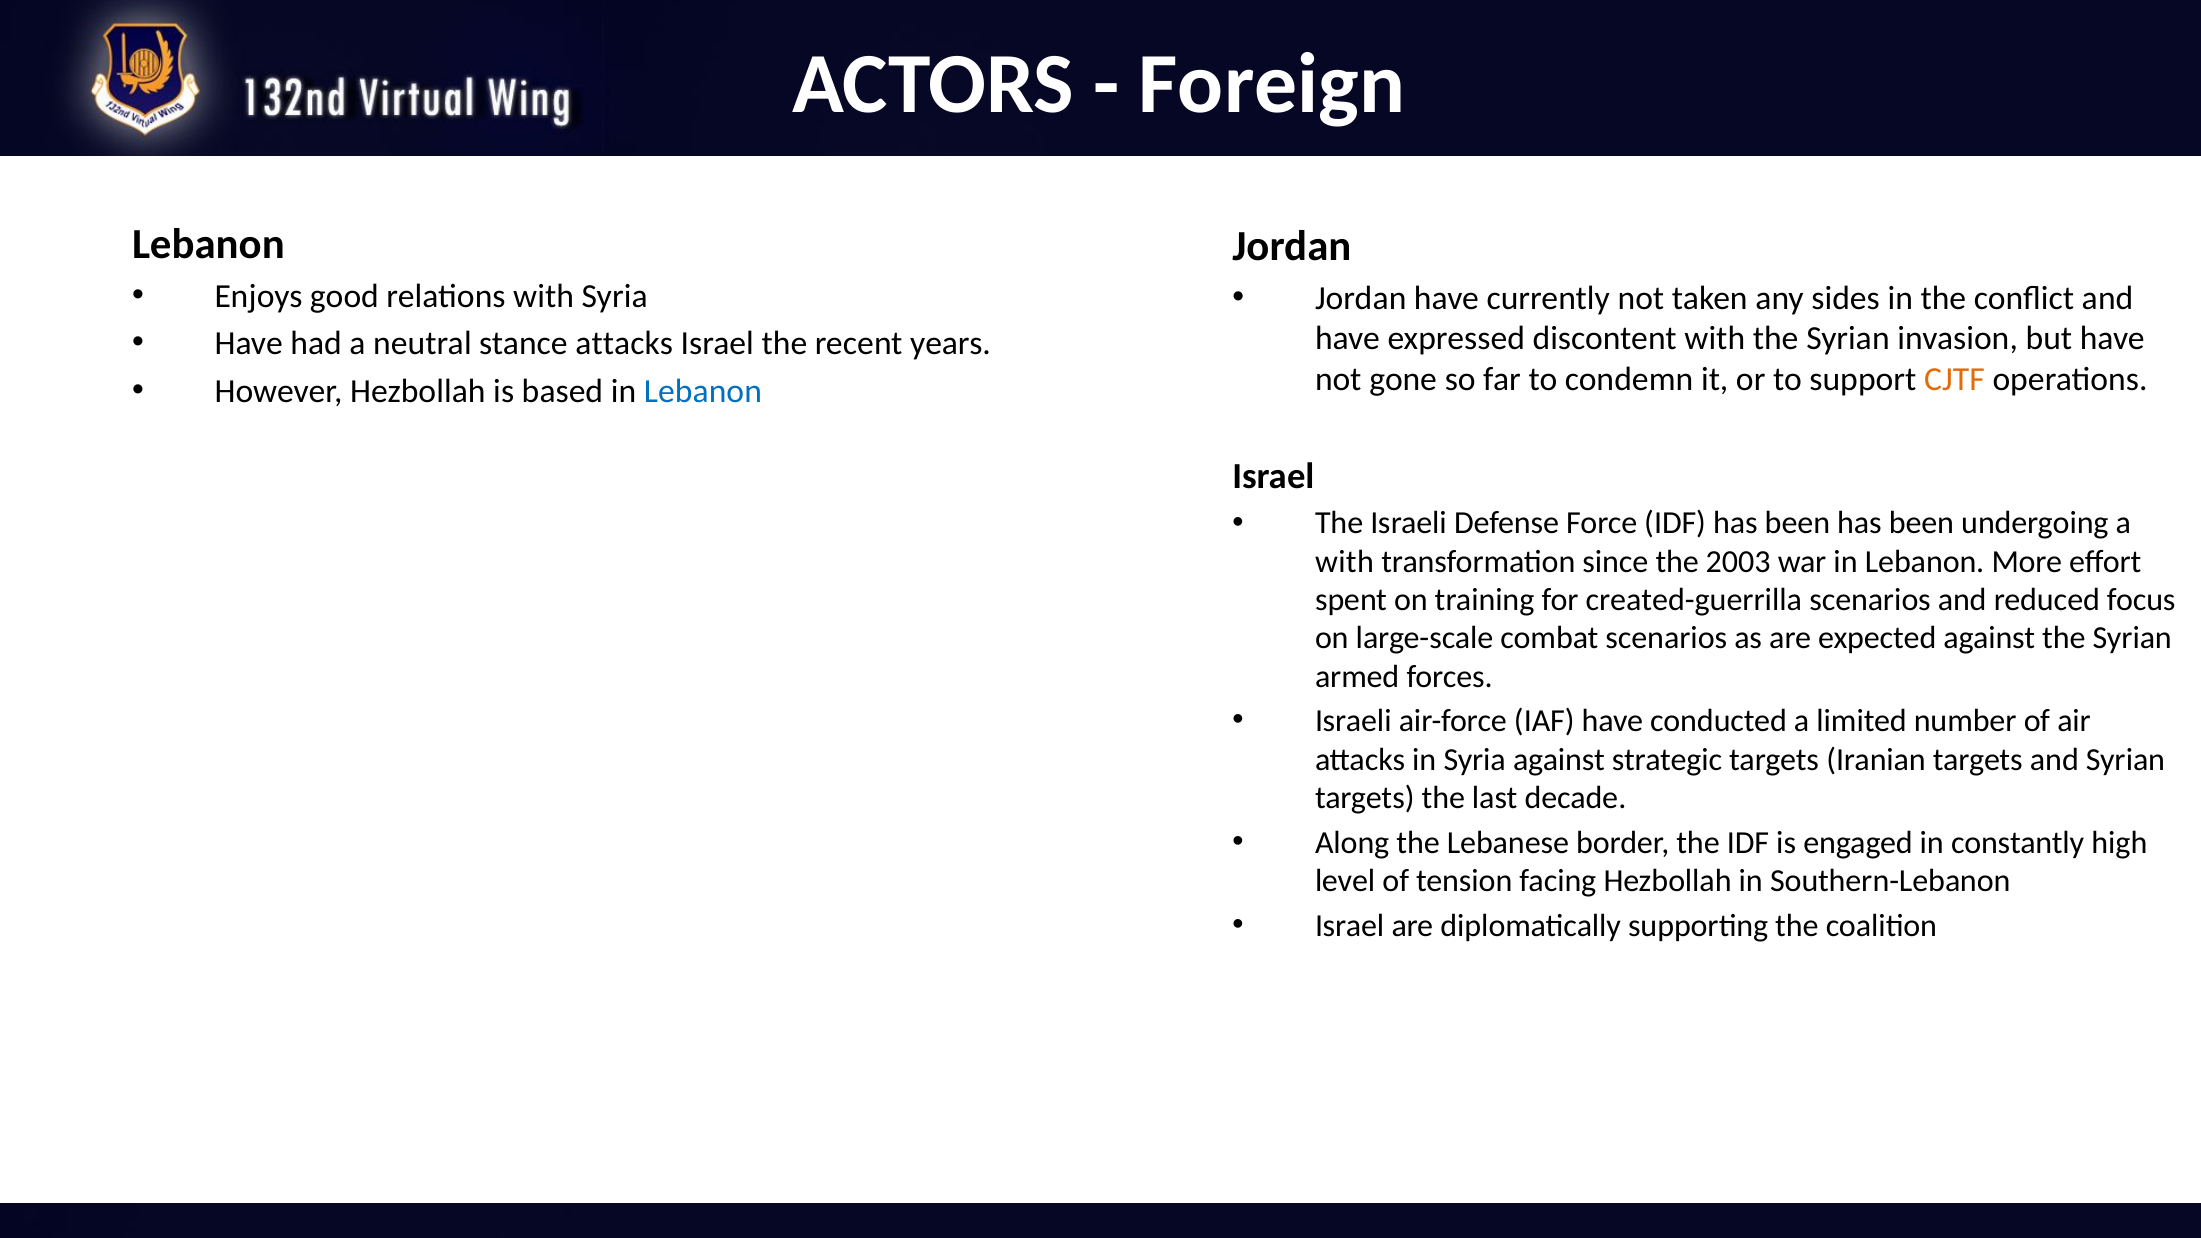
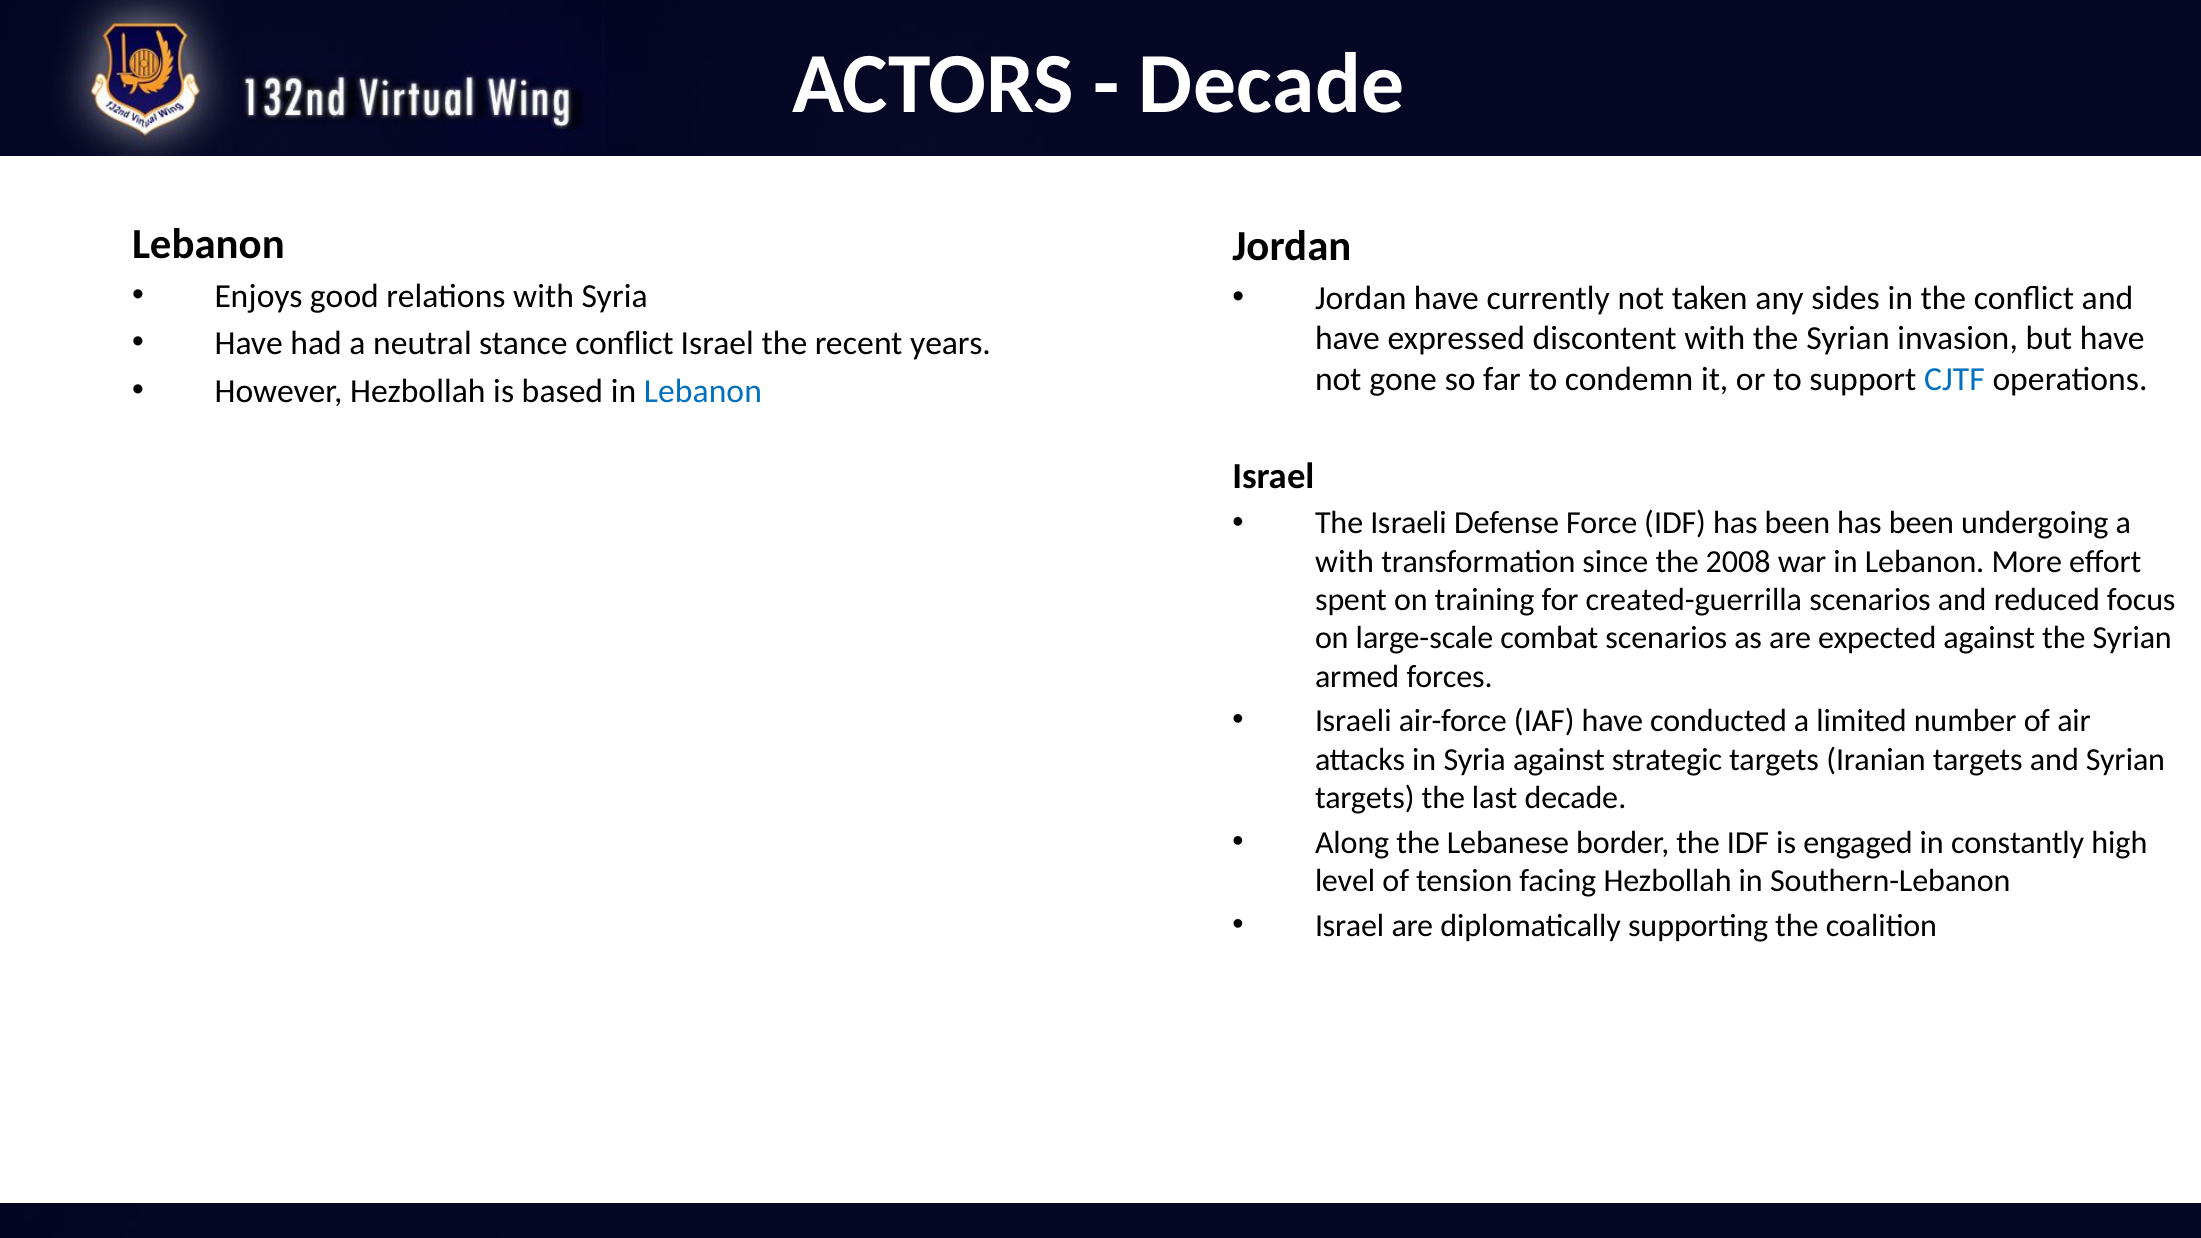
Foreign: Foreign -> Decade (1272, 84)
stance attacks: attacks -> conflict (624, 344)
CJTF colour: orange -> blue (1954, 379)
2003: 2003 -> 2008 (1738, 562)
